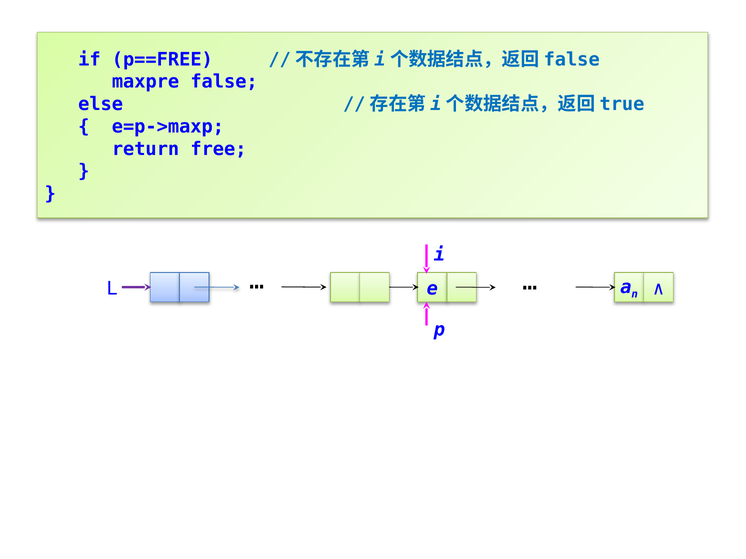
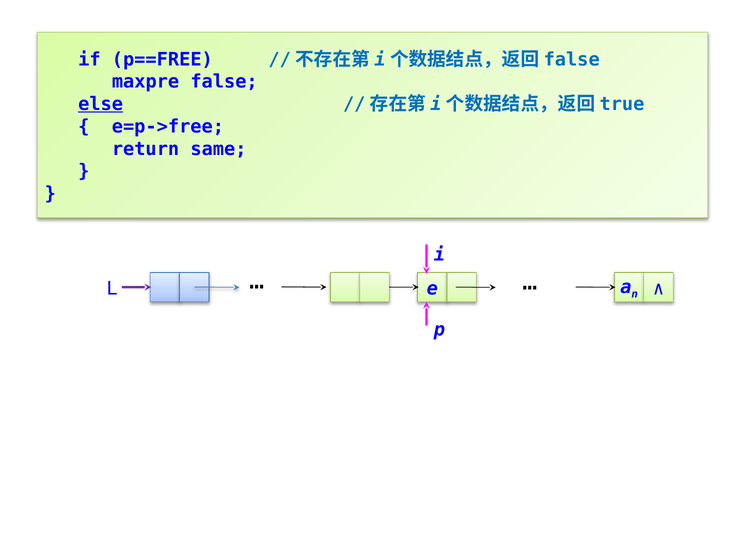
else underline: none -> present (101, 104)
e=p->maxp: e=p->maxp -> e=p->free (168, 127)
free: free -> same (218, 149)
